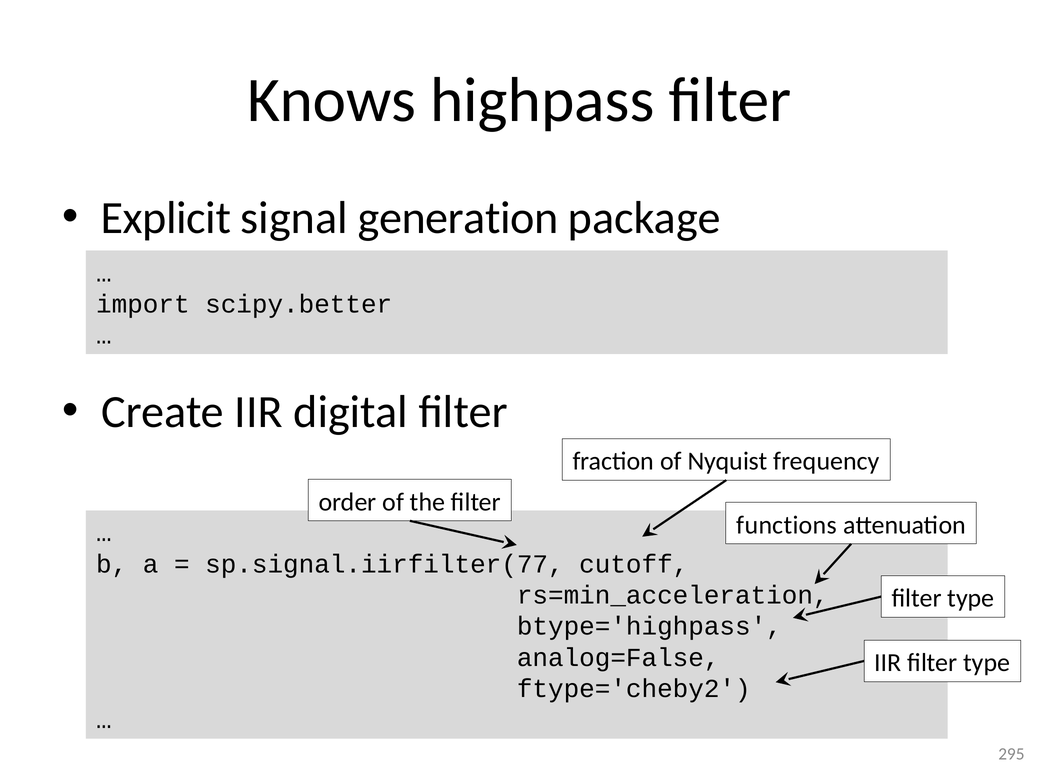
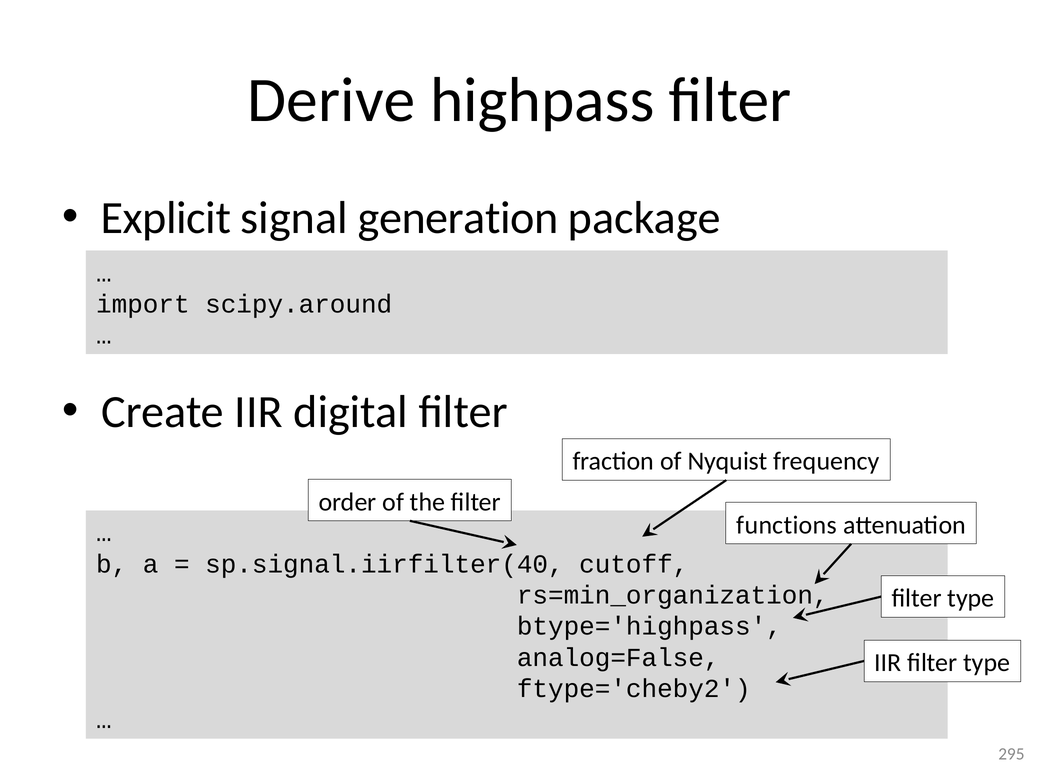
Knows: Knows -> Derive (331, 101)
scipy.better: scipy.better -> scipy.around (299, 304)
sp.signal.iirfilter(77: sp.signal.iirfilter(77 -> sp.signal.iirfilter(40 (384, 564)
rs=min_acceleration: rs=min_acceleration -> rs=min_organization (673, 595)
